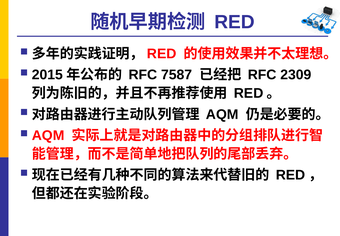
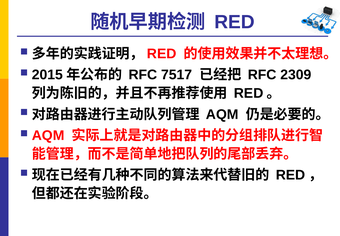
7587: 7587 -> 7517 (177, 75)
